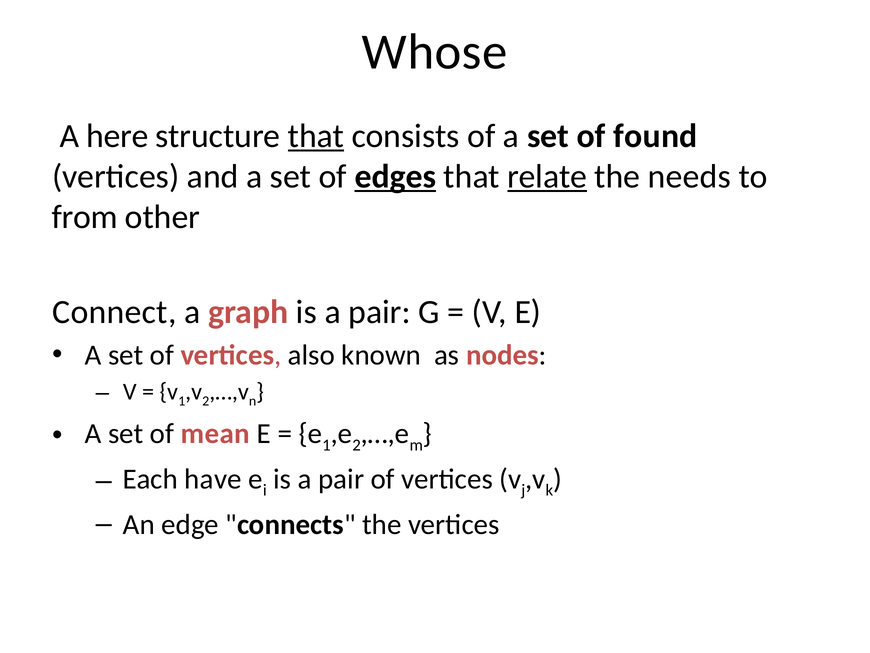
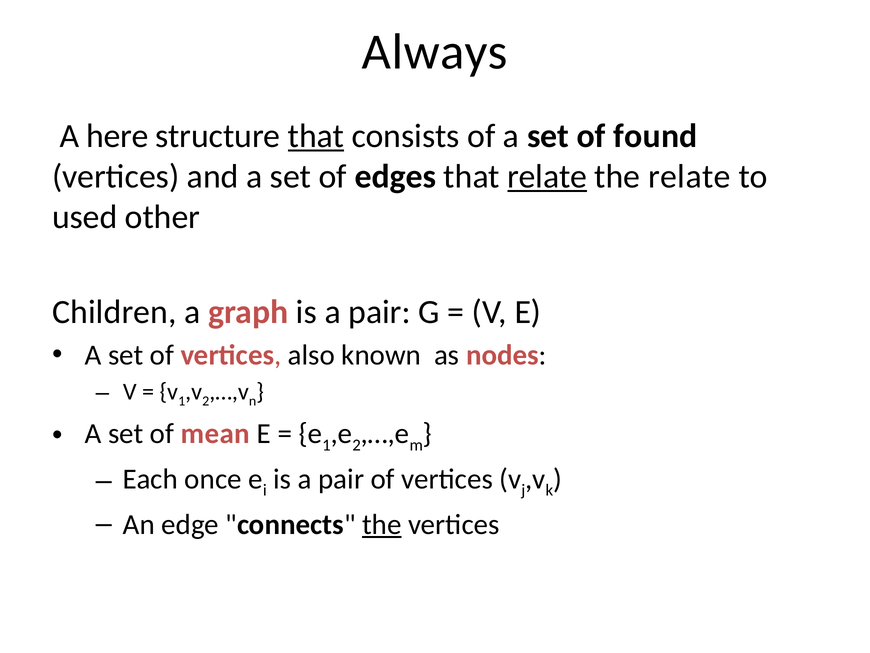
Whose: Whose -> Always (435, 52)
edges underline: present -> none (395, 176)
the needs: needs -> relate (689, 176)
from: from -> used (85, 217)
Connect: Connect -> Children (114, 312)
have: have -> once (213, 479)
the underline: none -> present (382, 524)
